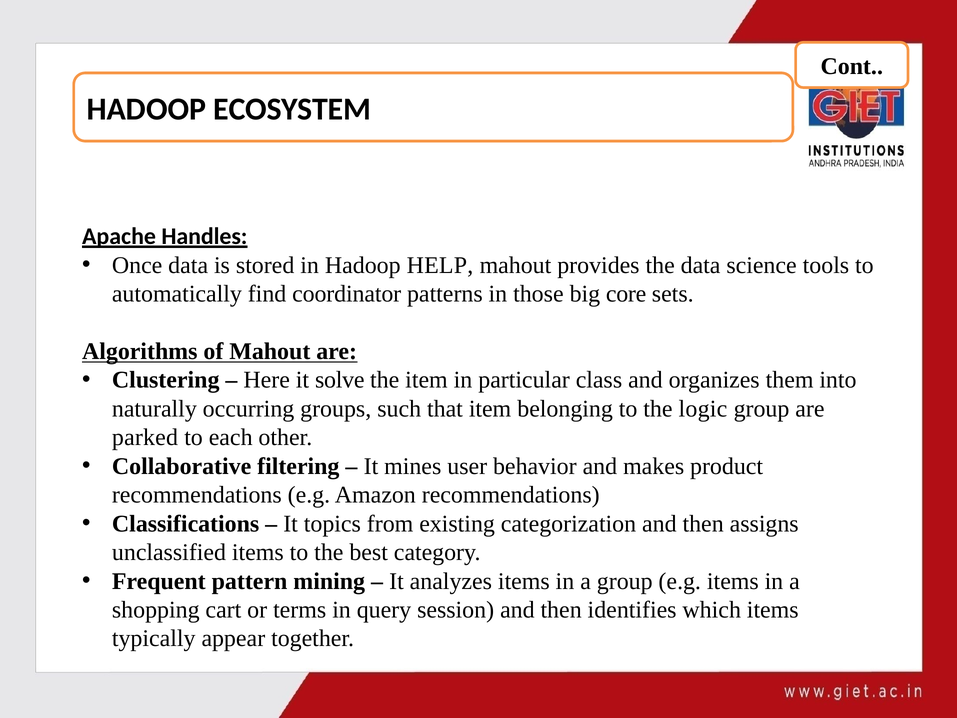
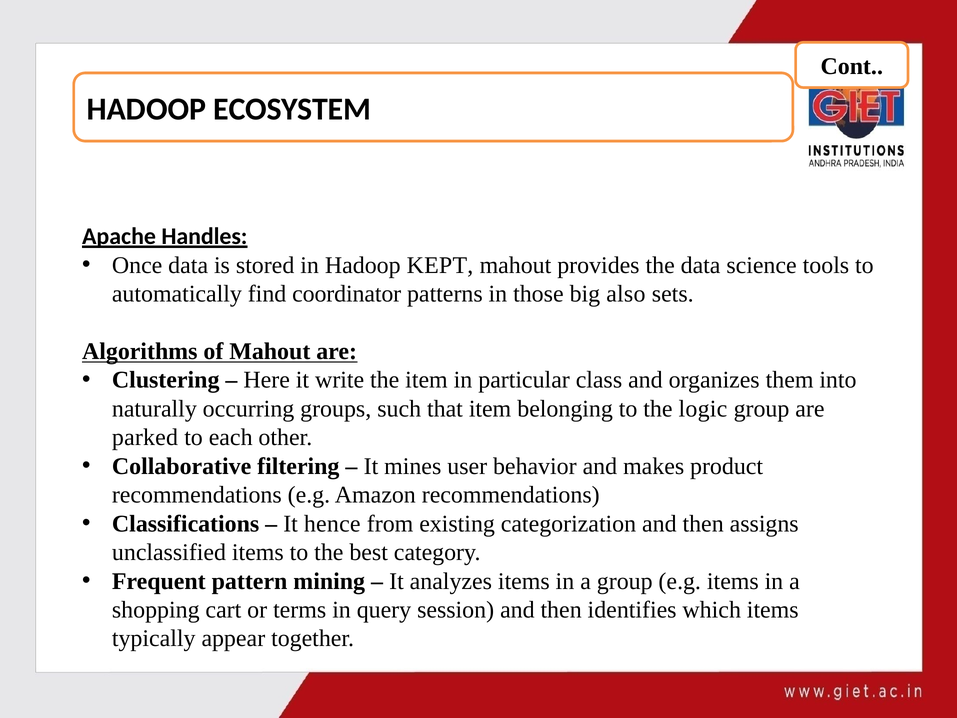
HELP: HELP -> KEPT (440, 265)
core: core -> also (626, 294)
solve: solve -> write (340, 380)
topics: topics -> hence (332, 524)
